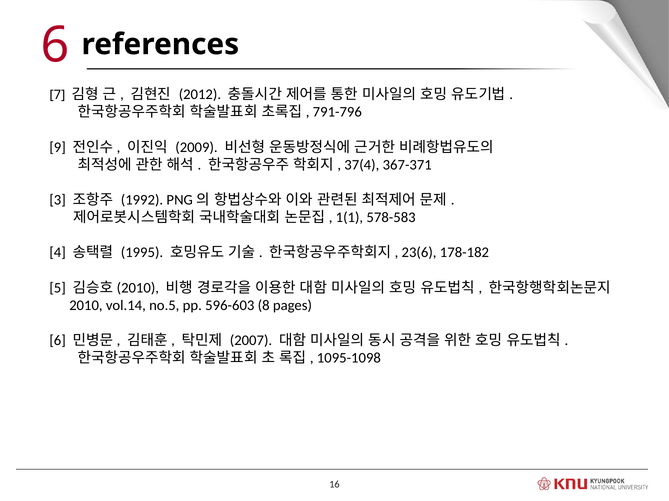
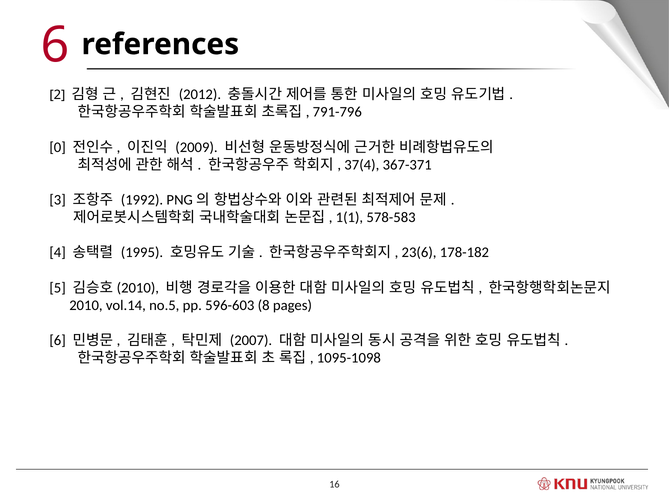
7: 7 -> 2 (57, 95)
9: 9 -> 0 (58, 147)
